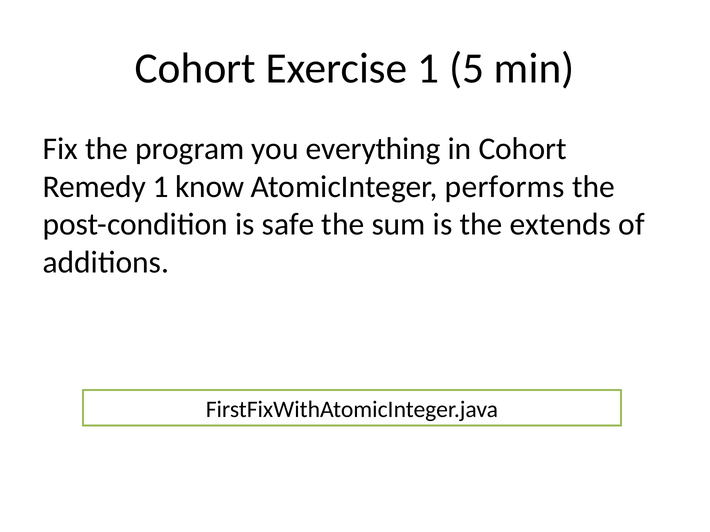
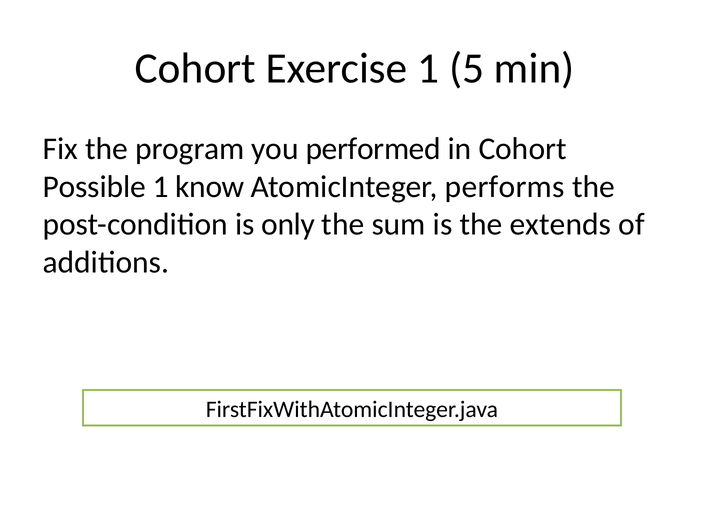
everything: everything -> performed (373, 149)
Remedy: Remedy -> Possible (94, 187)
safe: safe -> only (288, 225)
